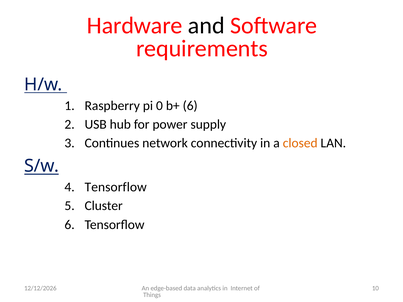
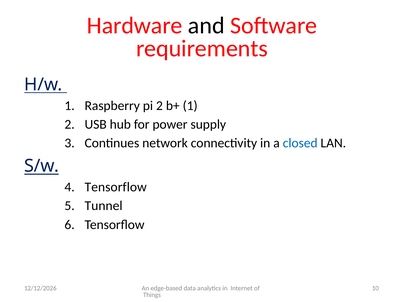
pi 0: 0 -> 2 (159, 106)
b+ 6: 6 -> 1 (190, 106)
closed colour: orange -> blue (300, 143)
Cluster: Cluster -> Tunnel (104, 206)
